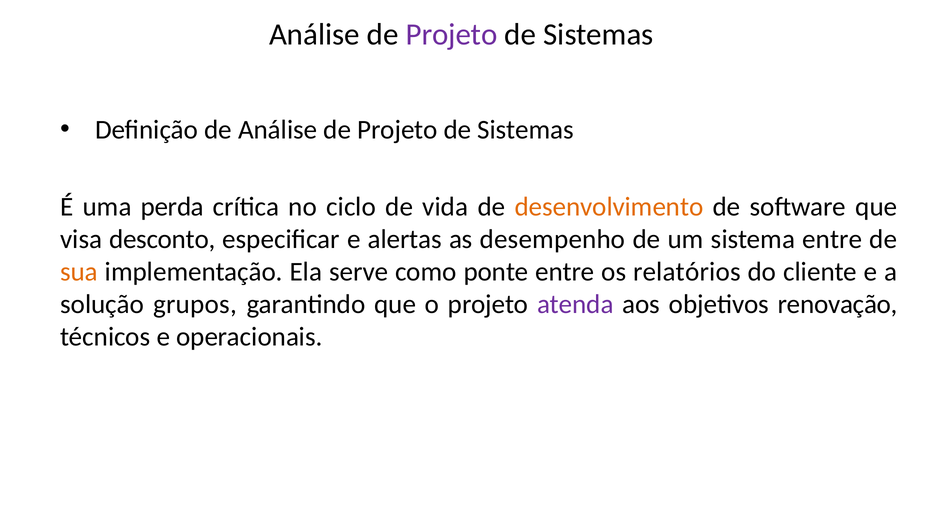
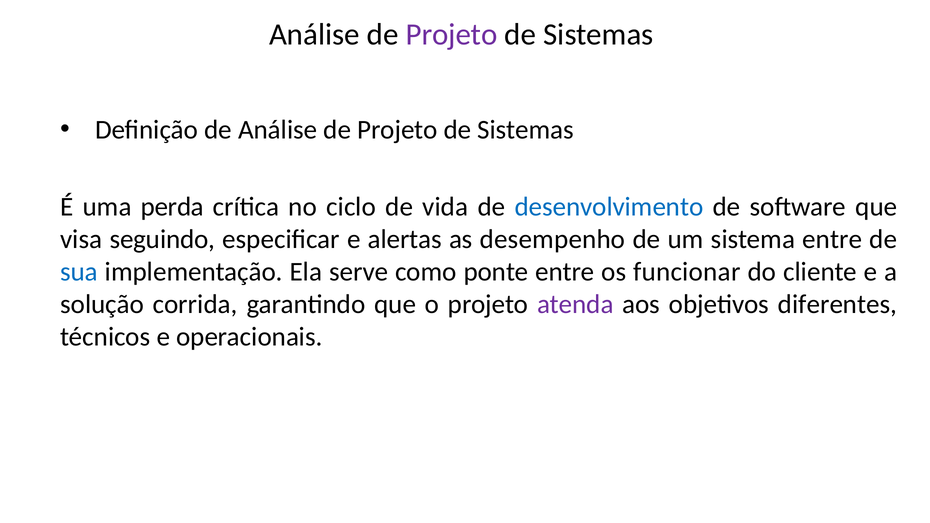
desenvolvimento colour: orange -> blue (609, 207)
desconto: desconto -> seguindo (162, 239)
sua colour: orange -> blue (79, 272)
relatórios: relatórios -> funcionar (687, 272)
grupos: grupos -> corrida (195, 304)
renovação: renovação -> diferentes (837, 304)
